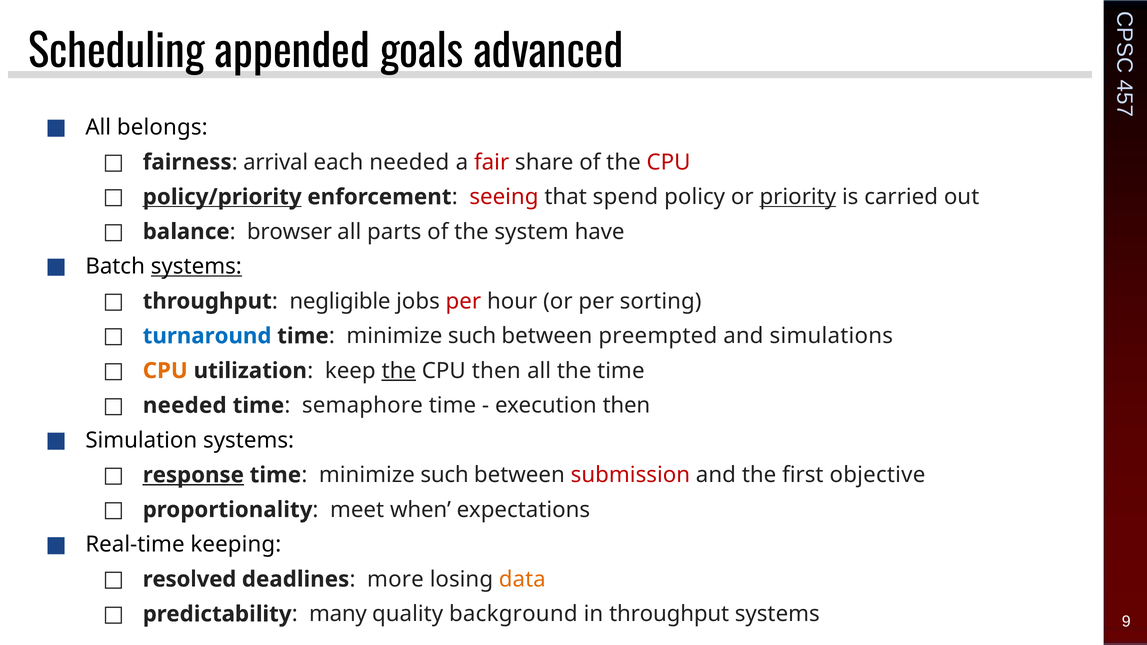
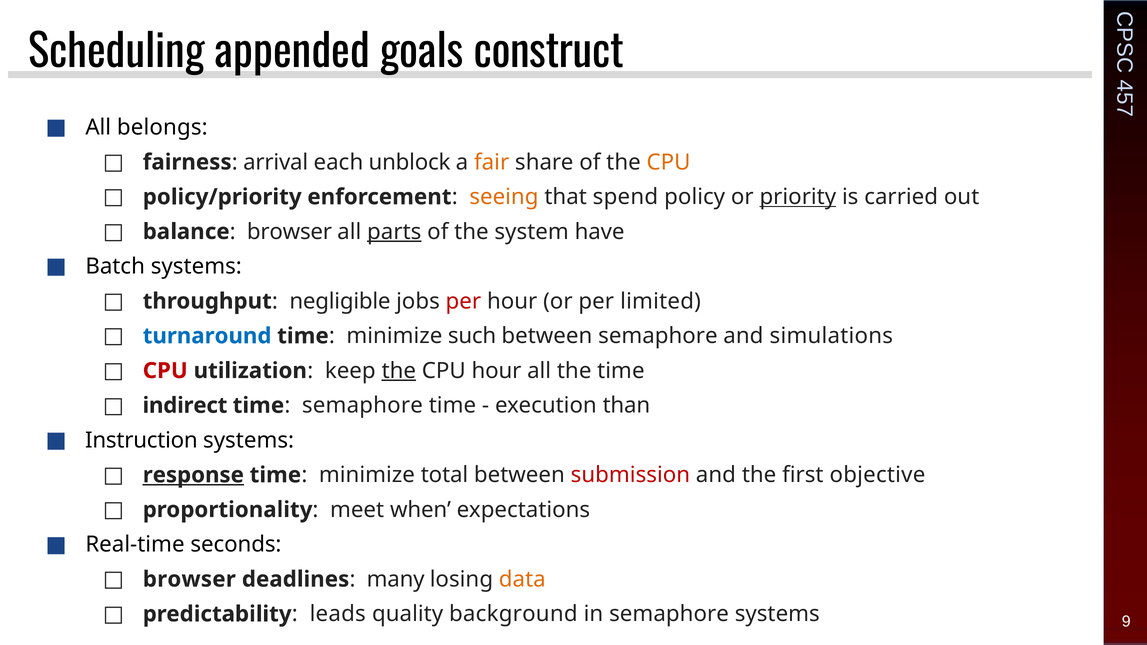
advanced: advanced -> construct (549, 53)
each needed: needed -> unblock (410, 162)
fair colour: red -> orange (492, 162)
CPU colour: red -> orange (669, 162)
policy/priority underline: present -> none (222, 197)
seeing colour: red -> orange (504, 197)
parts underline: none -> present (394, 232)
systems underline: present -> none (196, 267)
sorting: sorting -> limited (661, 301)
between preempted: preempted -> semaphore (658, 336)
CPU colour: orange -> red (165, 371)
CPU then: then -> hour (496, 371)
needed: needed -> indirect (185, 406)
execution then: then -> than (626, 406)
Simulation: Simulation -> Instruction (141, 440)
such: such -> total (445, 475)
keeping: keeping -> seconds (236, 545)
resolved: resolved -> browser (189, 579)
more: more -> many (396, 579)
many: many -> leads (338, 614)
in throughput: throughput -> semaphore (669, 614)
